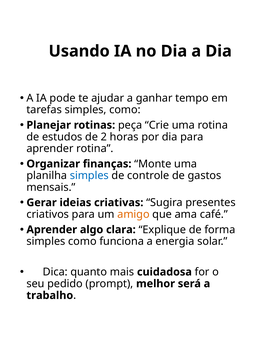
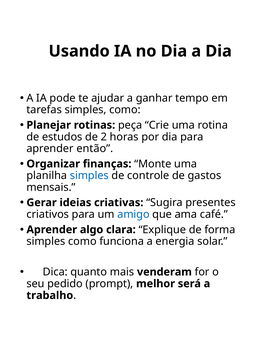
aprender rotina: rotina -> então (95, 148)
amigo colour: orange -> blue (133, 214)
cuidadosa: cuidadosa -> venderam (164, 271)
